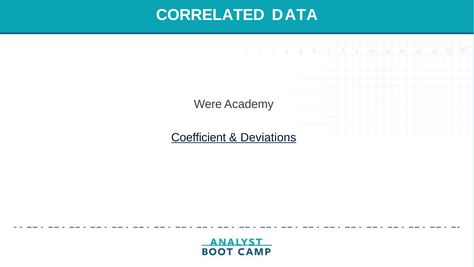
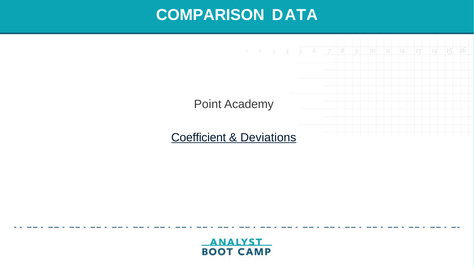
CORRELATED: CORRELATED -> COMPARISON (210, 15)
Were: Were -> Point (208, 104)
